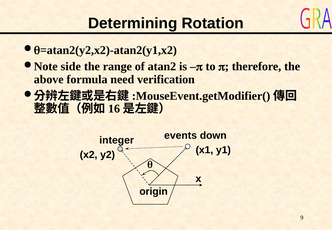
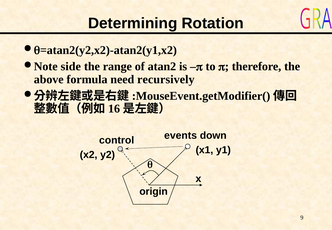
verification: verification -> recursively (166, 79)
integer: integer -> control (117, 140)
